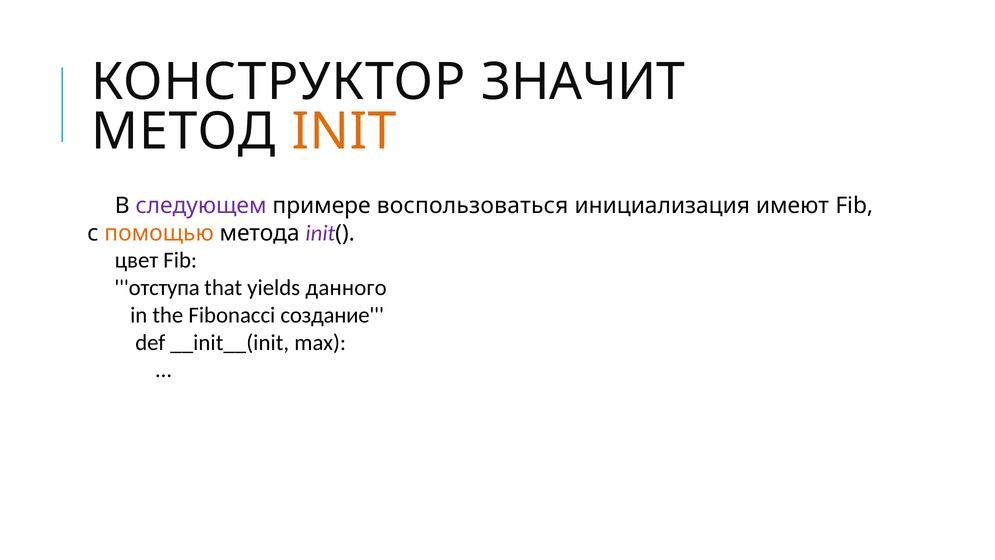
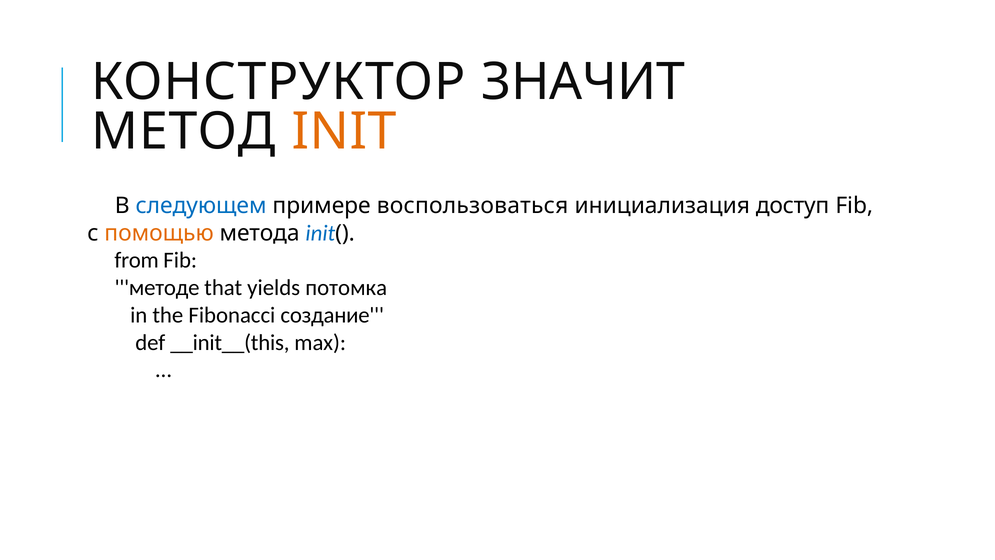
следующем colour: purple -> blue (201, 206)
имеют: имеют -> доступ (793, 206)
init colour: purple -> blue (320, 233)
цвет: цвет -> from (137, 260)
отступа: отступа -> методе (157, 288)
данного: данного -> потомка (346, 288)
__init__(init: __init__(init -> __init__(this (230, 342)
